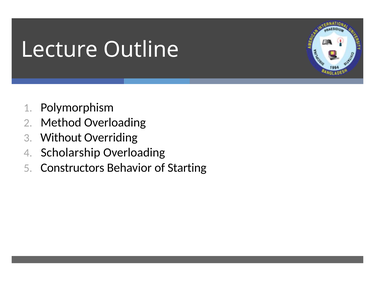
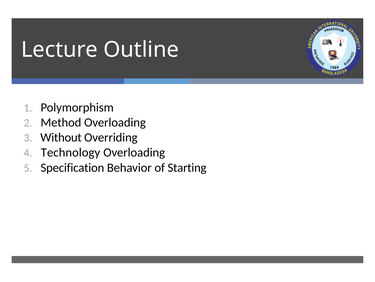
Scholarship: Scholarship -> Technology (71, 152)
Constructors: Constructors -> Specification (72, 167)
